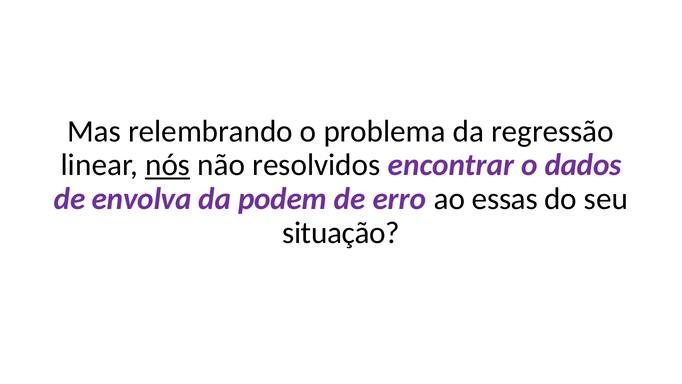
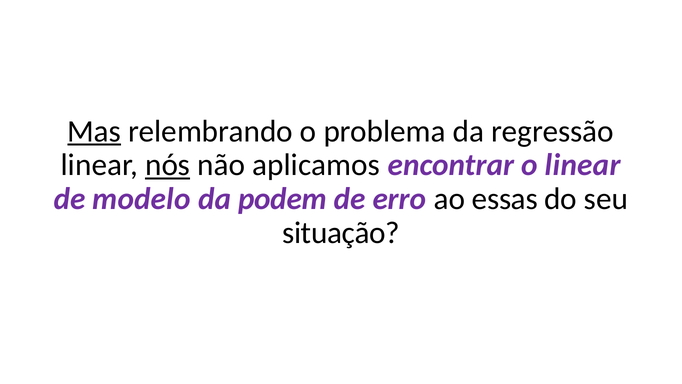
Mas underline: none -> present (94, 131)
resolvidos: resolvidos -> aplicamos (316, 165)
o dados: dados -> linear (583, 165)
envolva: envolva -> modelo (142, 199)
